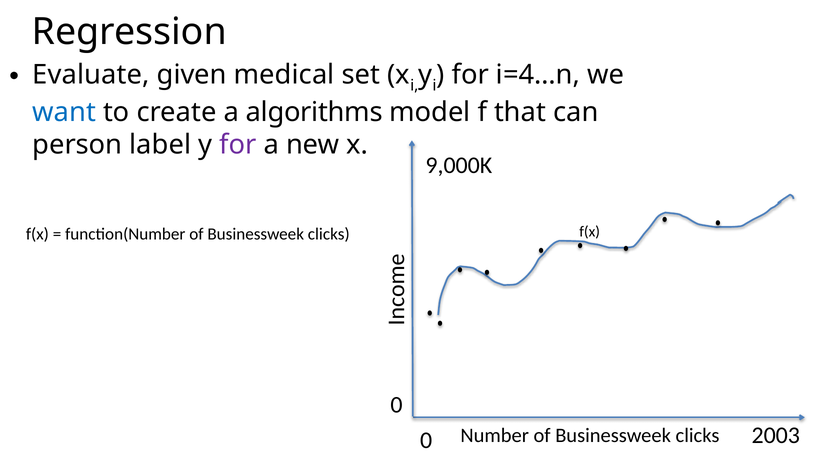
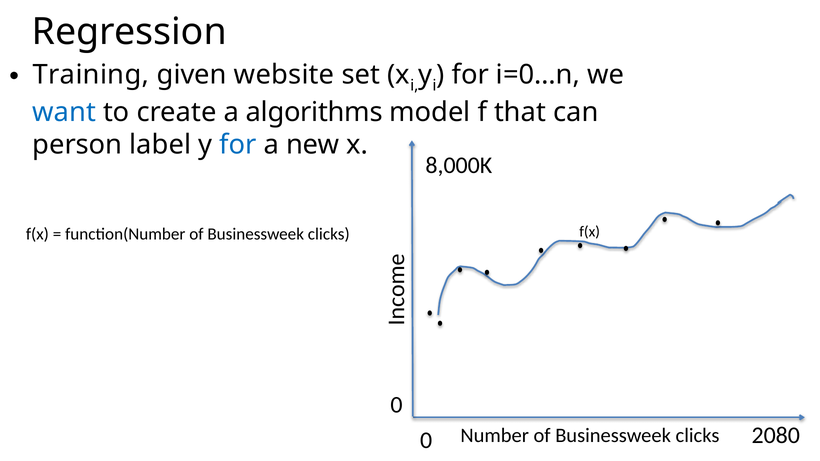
Evaluate: Evaluate -> Training (91, 75)
medical: medical -> website (284, 75)
i=4…n: i=4…n -> i=0…n (538, 75)
for colour: purple -> blue (238, 145)
9,000K: 9,000K -> 8,000K (459, 165)
2003: 2003 -> 2080 (776, 436)
